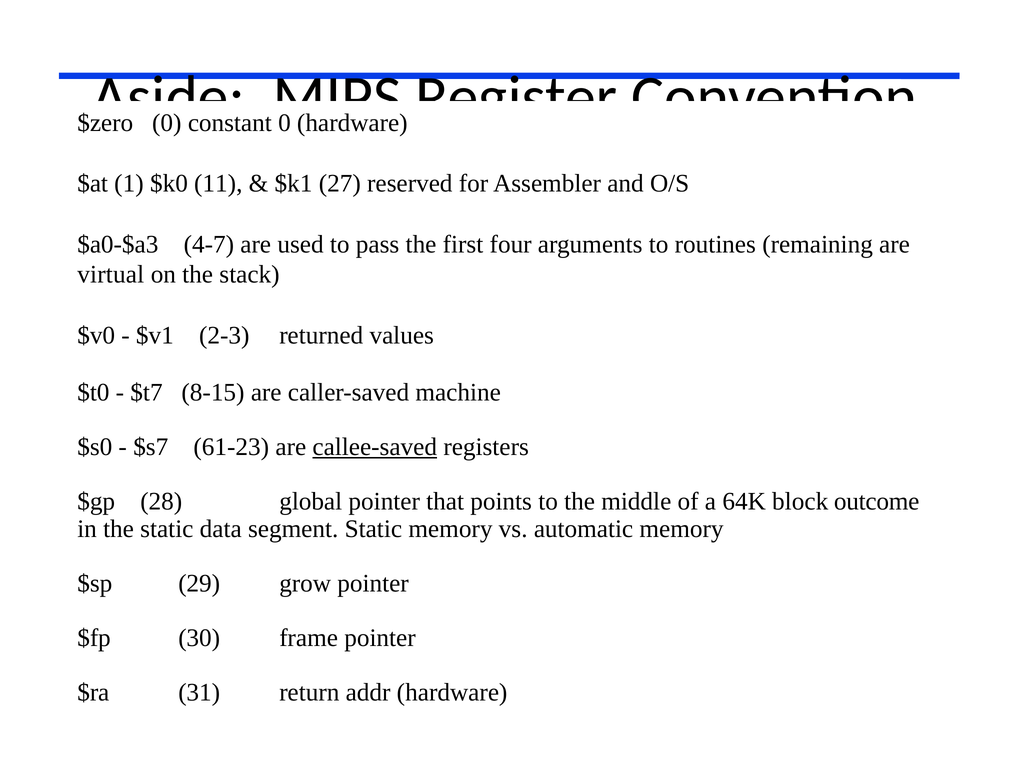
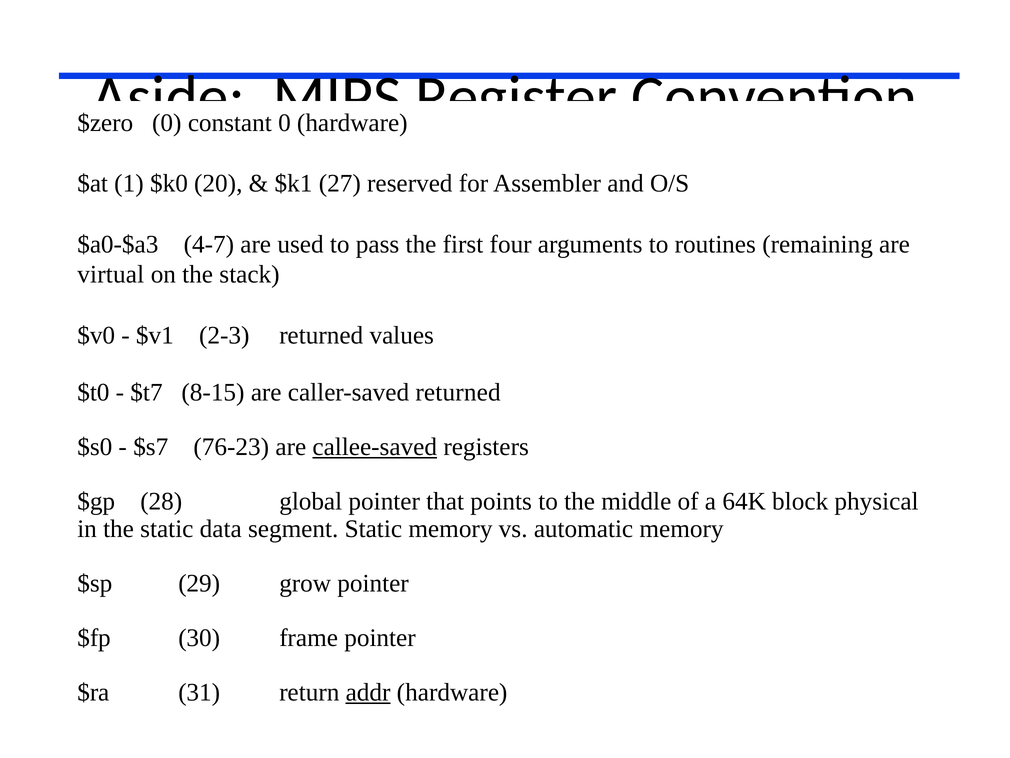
11: 11 -> 20 (218, 183)
caller-saved machine: machine -> returned (458, 392)
61-23: 61-23 -> 76-23 (231, 447)
outcome: outcome -> physical (877, 501)
addr underline: none -> present (368, 692)
